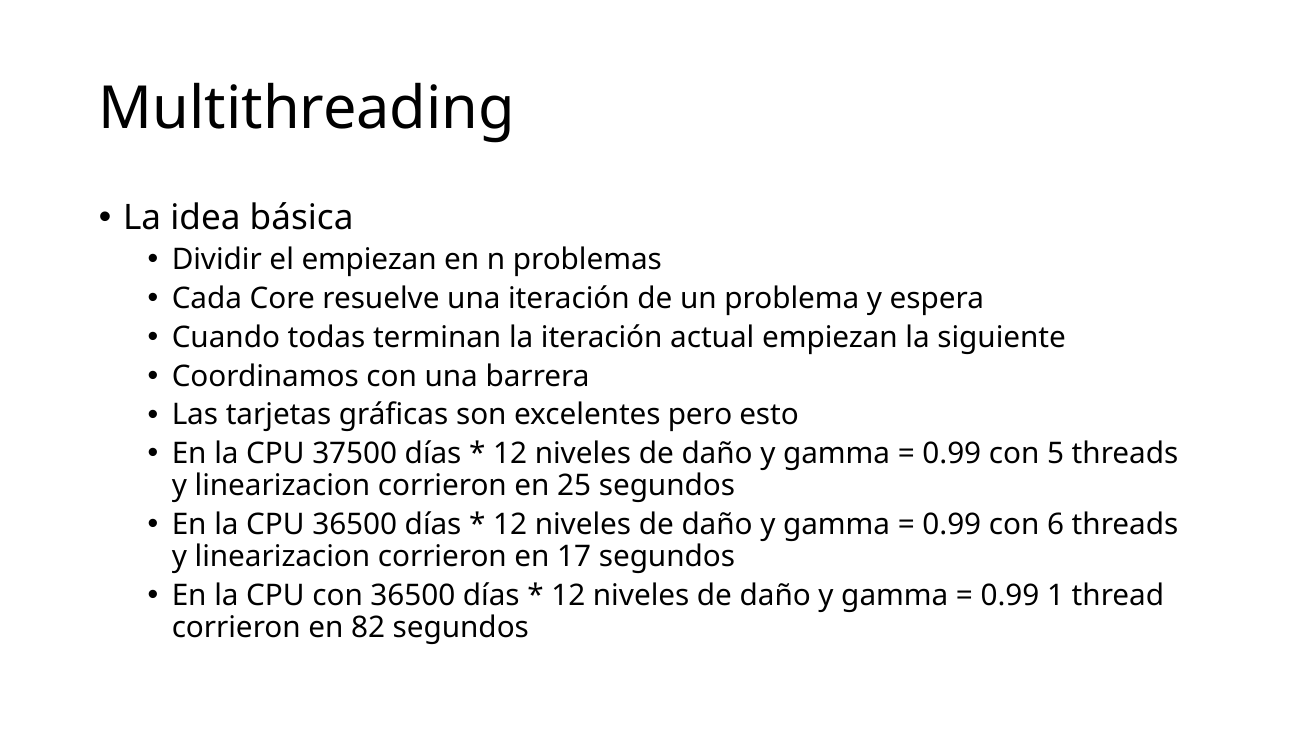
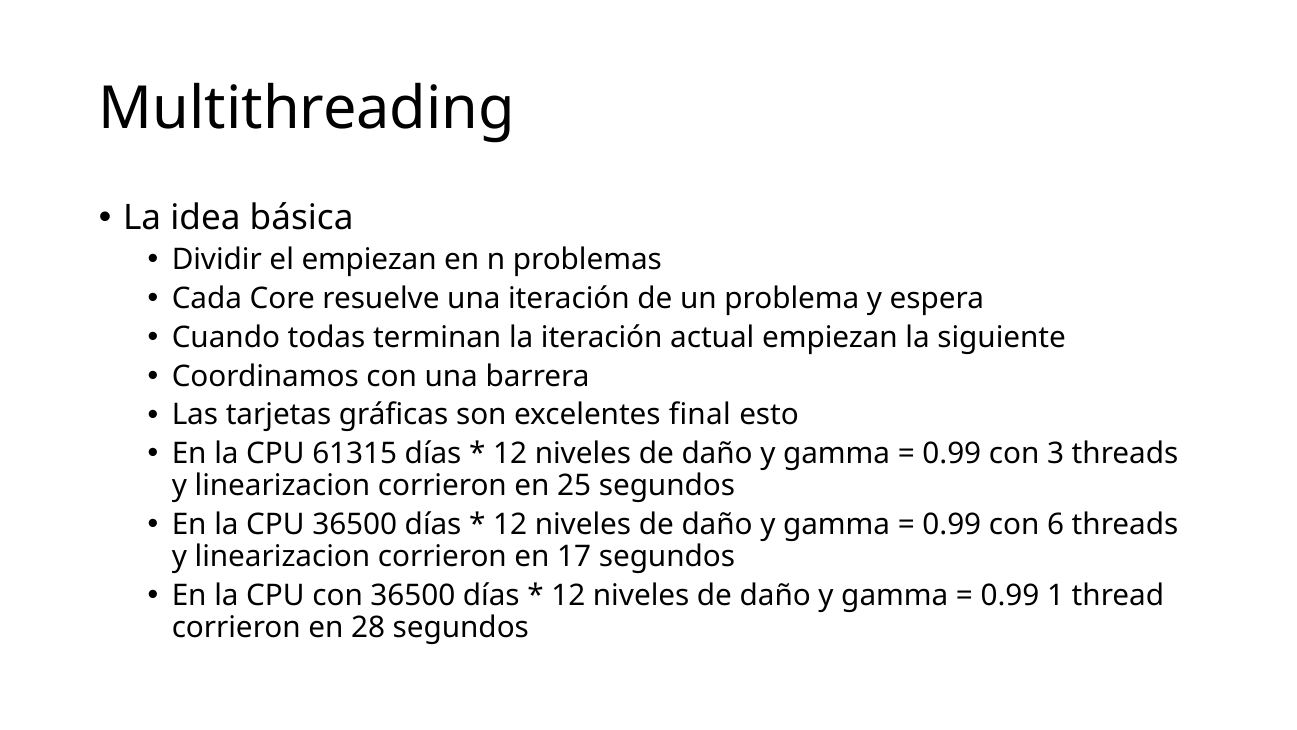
pero: pero -> final (700, 415)
37500: 37500 -> 61315 (355, 454)
5: 5 -> 3 (1056, 454)
82: 82 -> 28 (368, 628)
